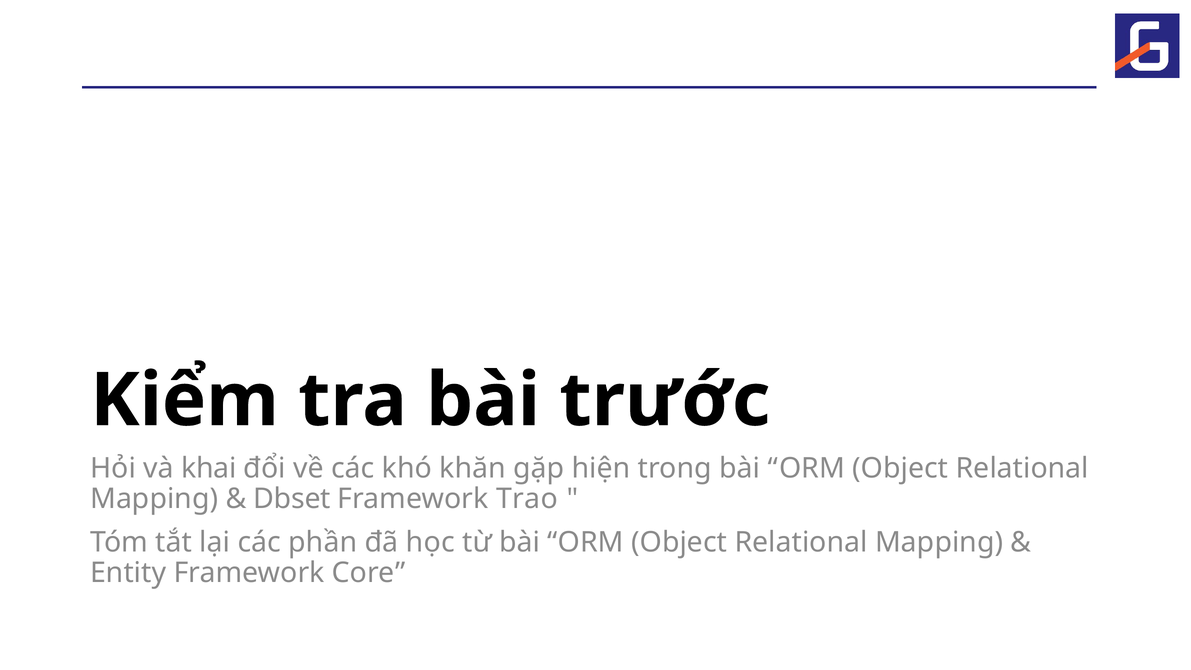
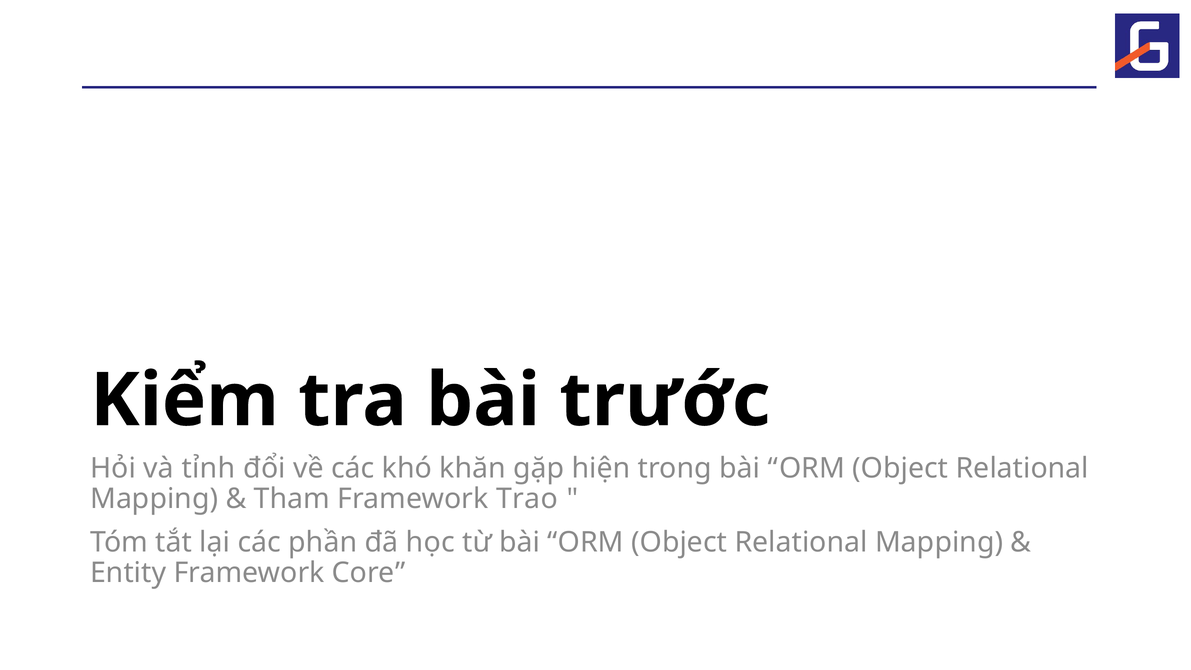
khai: khai -> tỉnh (209, 468)
Dbset: Dbset -> Tham (292, 499)
